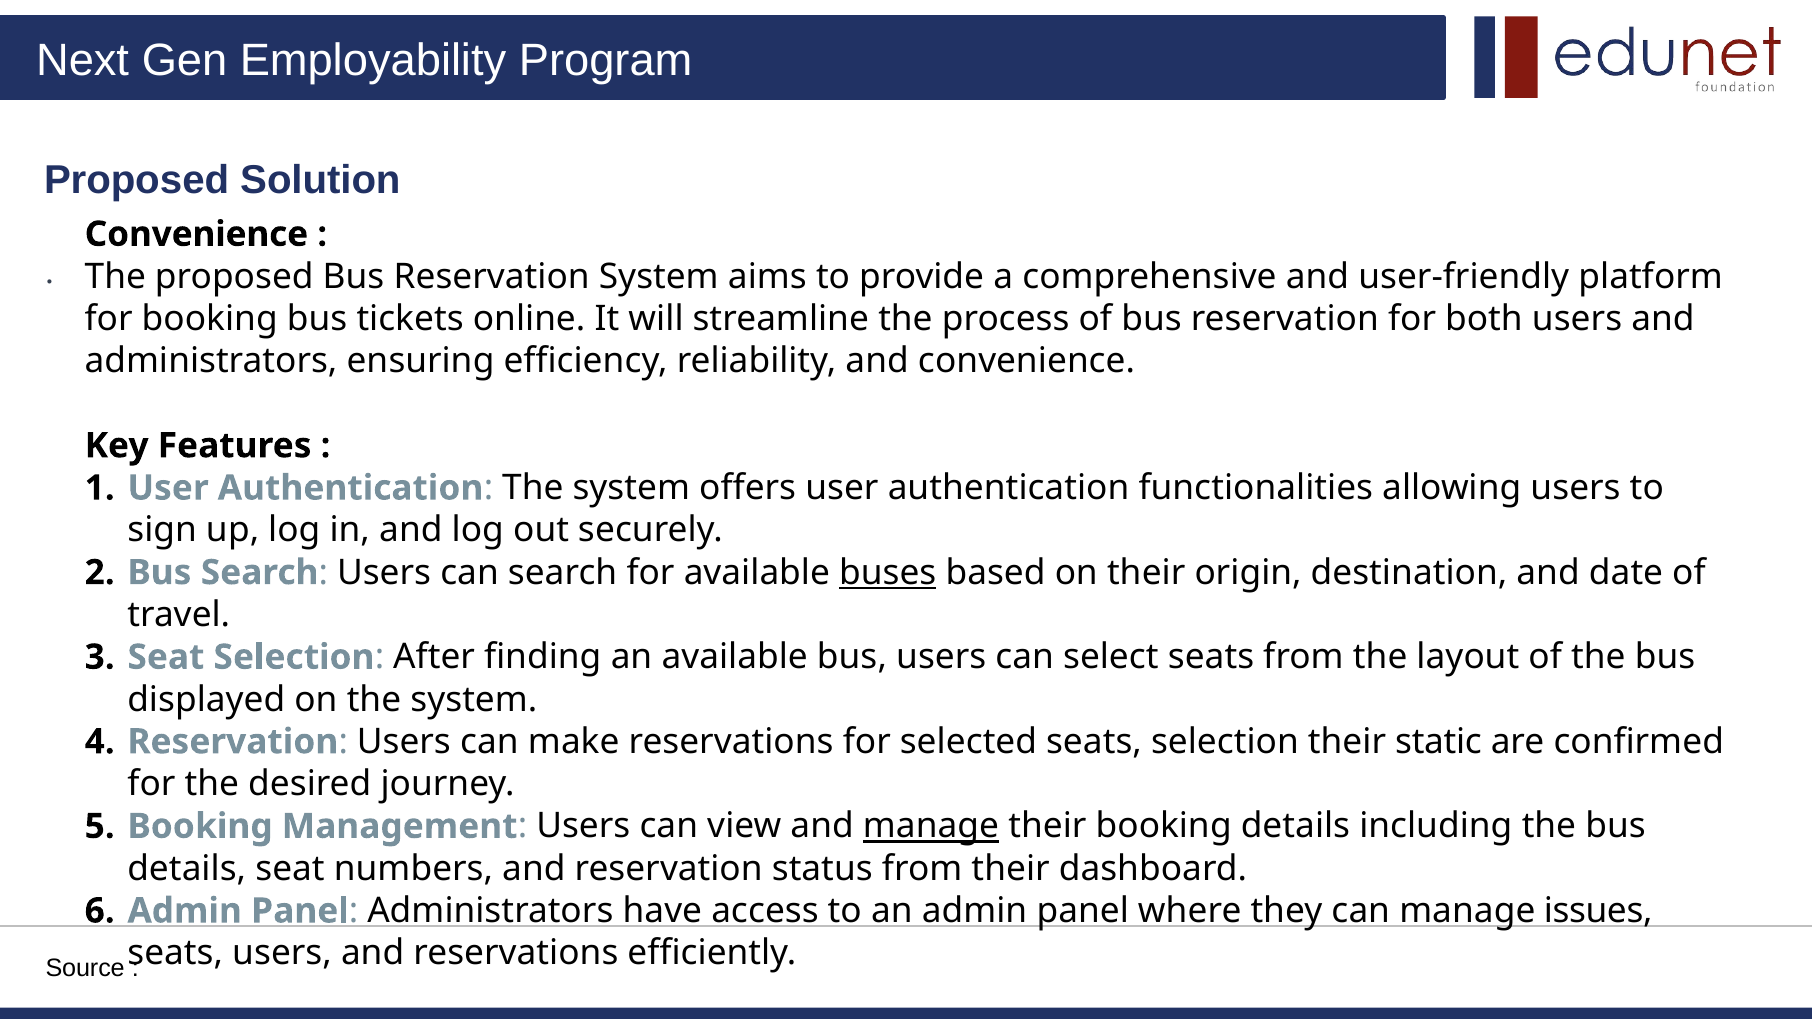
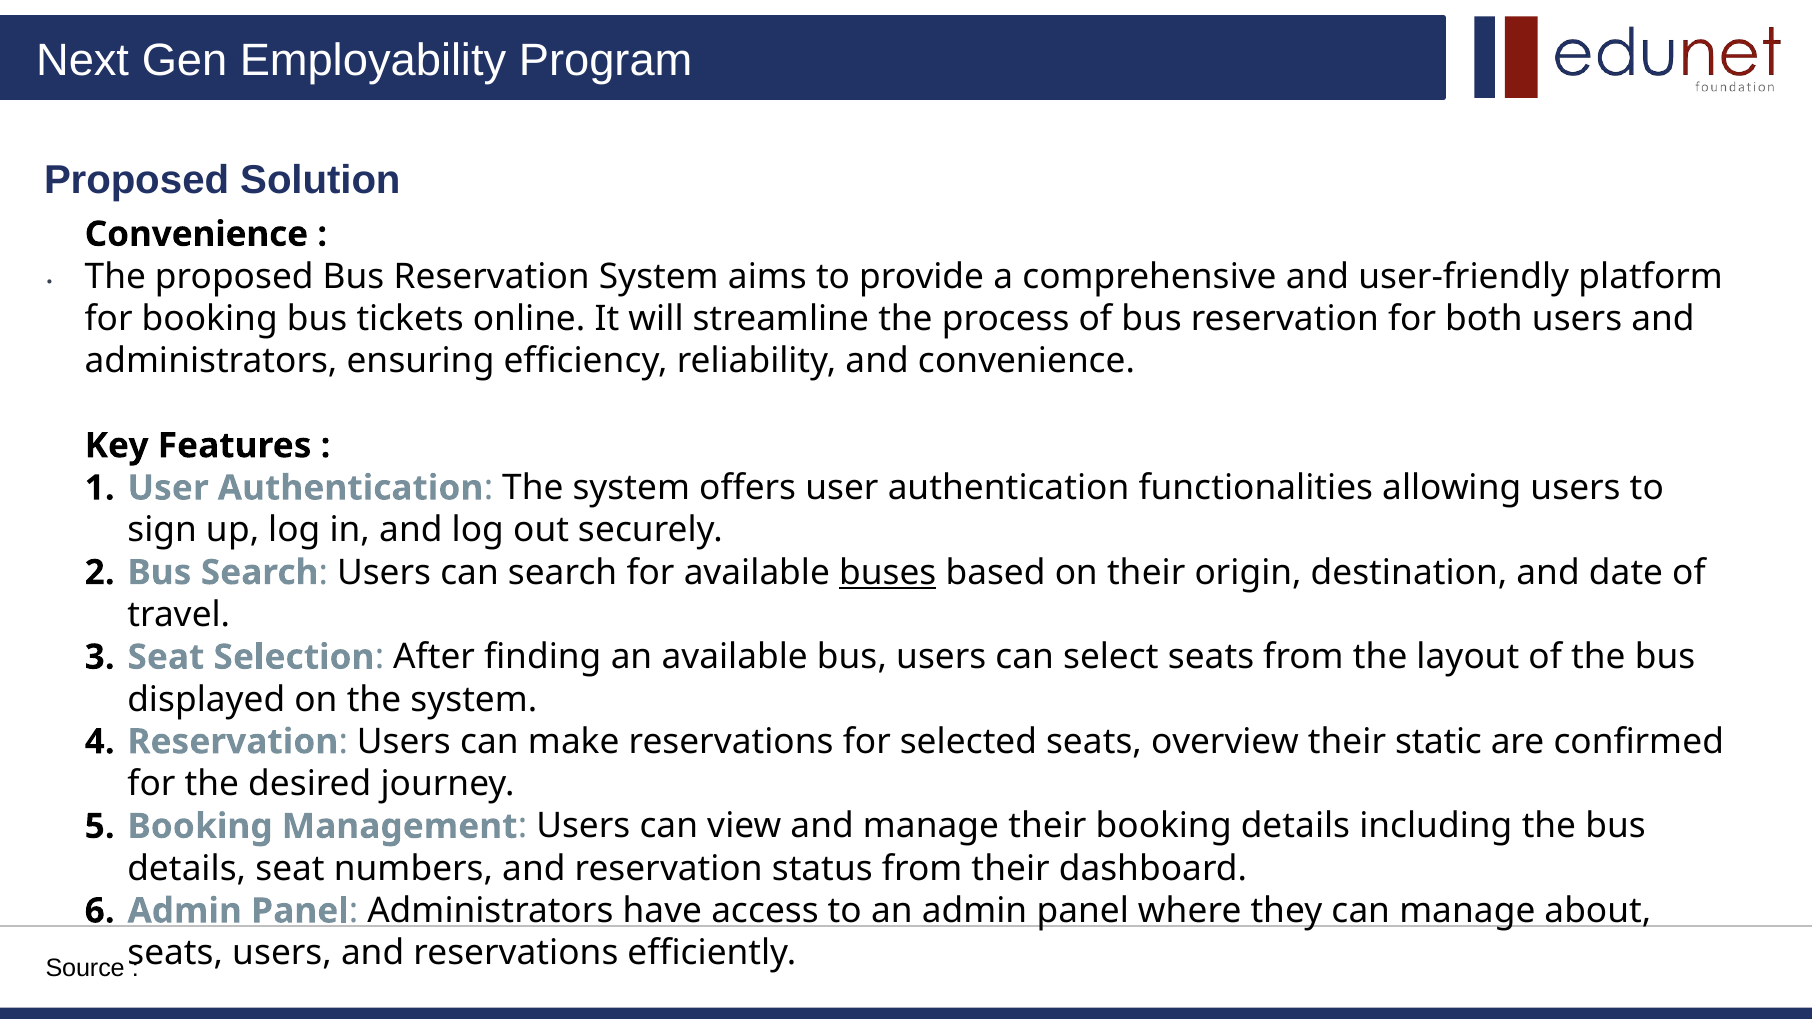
seats selection: selection -> overview (1225, 742)
manage underline: present -> none (931, 827)
issues: issues -> about (1598, 911)
